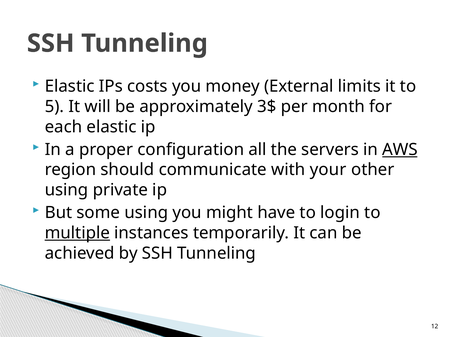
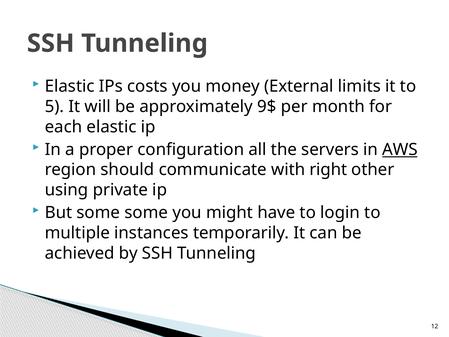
3$: 3$ -> 9$ (267, 106)
your: your -> right (328, 170)
some using: using -> some (146, 213)
multiple underline: present -> none (77, 233)
